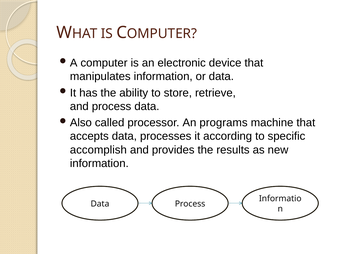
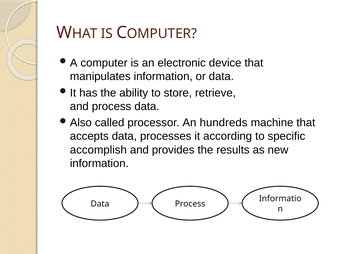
programs: programs -> hundreds (224, 122)
